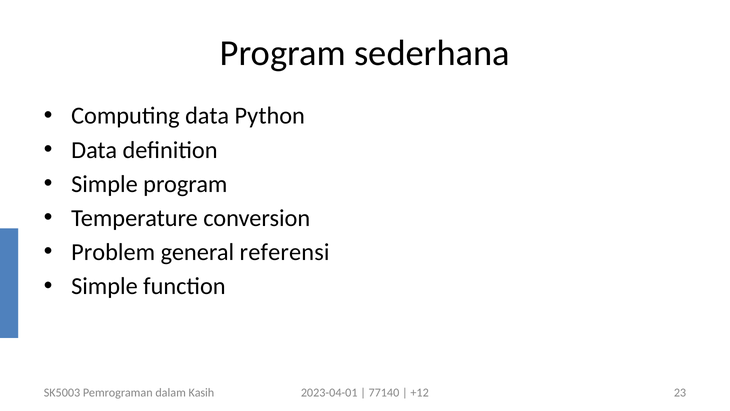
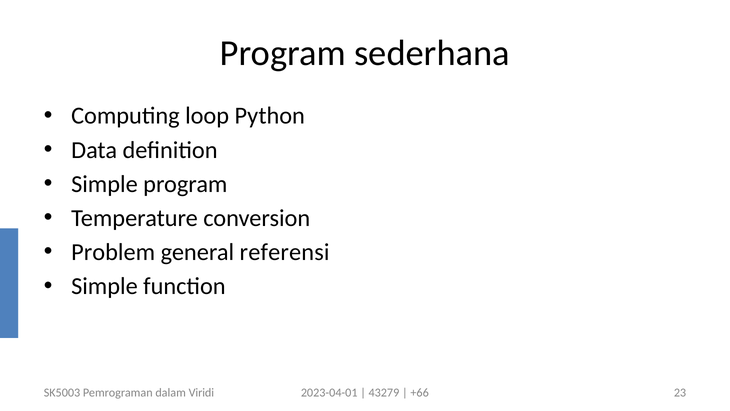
Computing data: data -> loop (207, 116)
Kasih: Kasih -> Viridi (201, 392)
77140: 77140 -> 43279 (384, 392)
+12: +12 -> +66 (420, 392)
